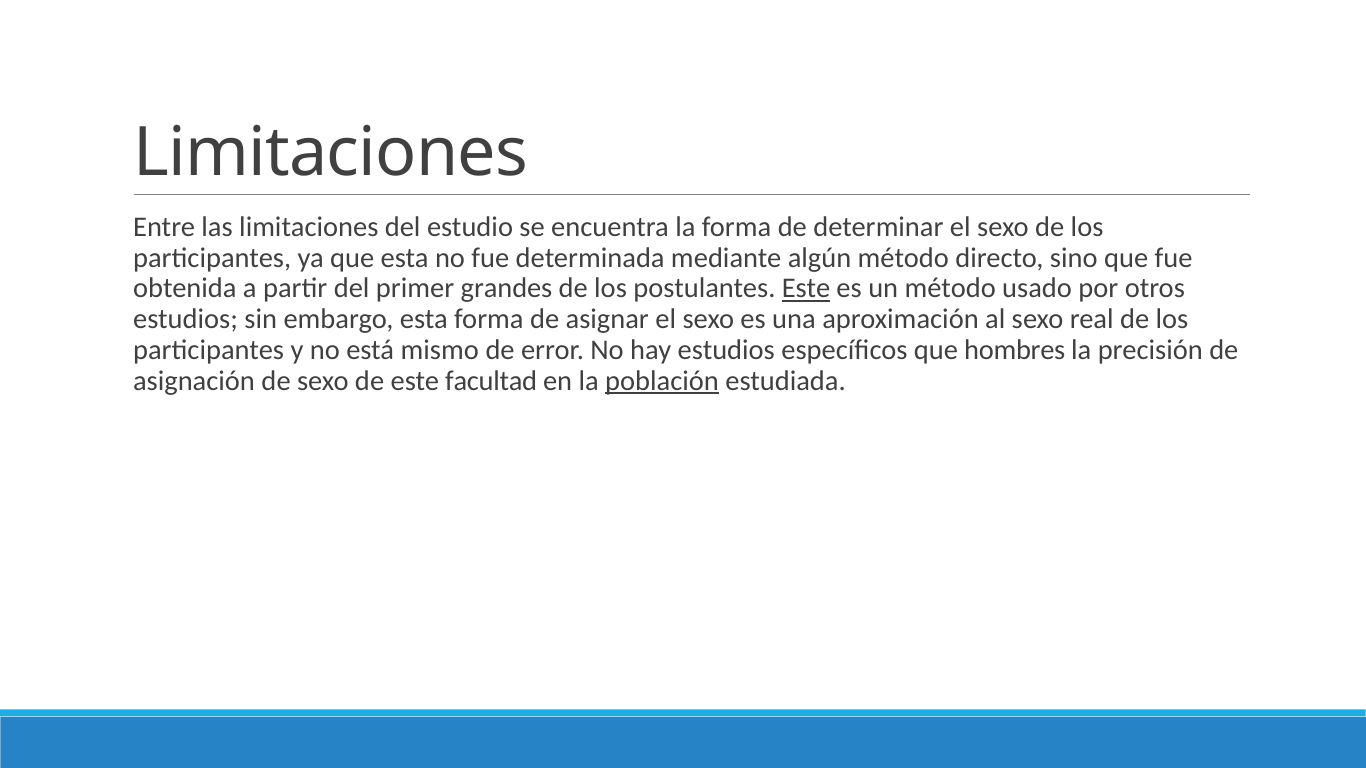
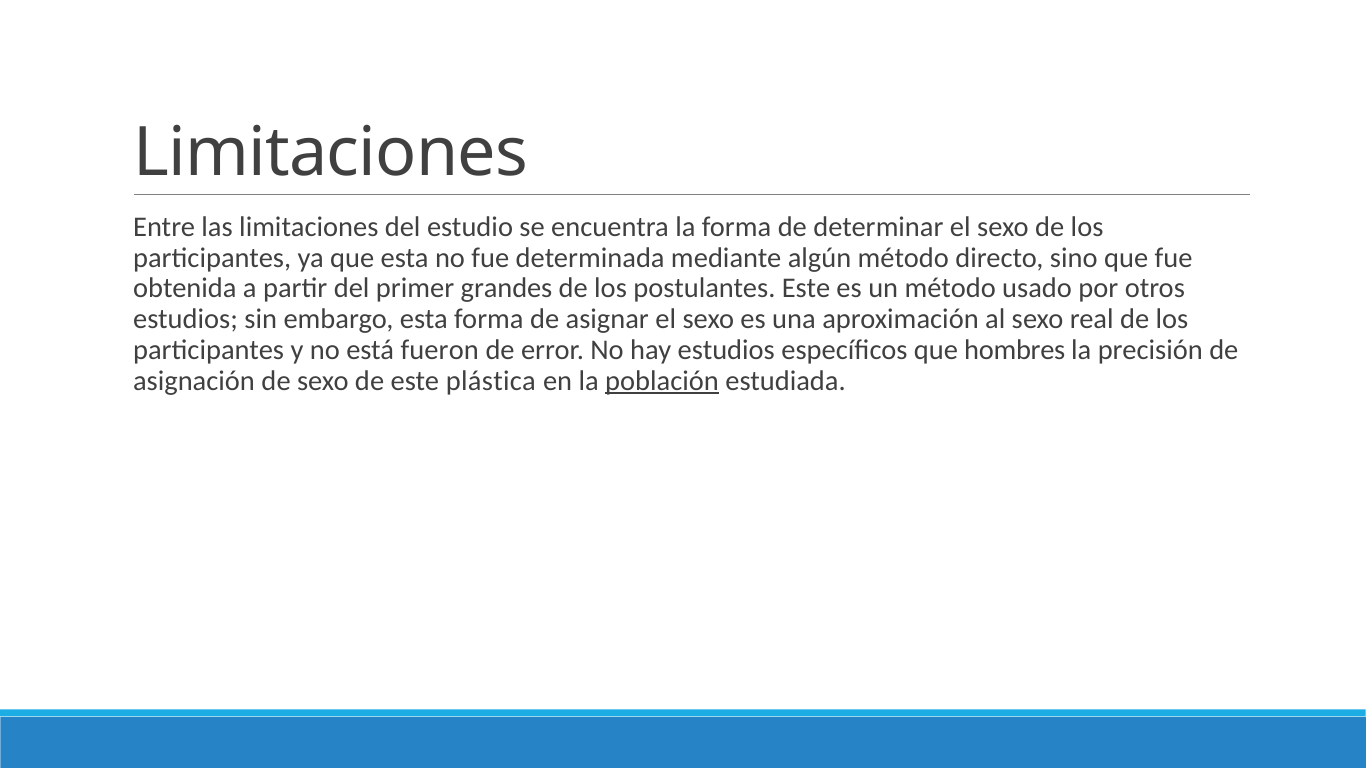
Este underline: present -> none (806, 289)
mismo: mismo -> fueron (440, 350)
facultad: facultad -> plástica (491, 381)
